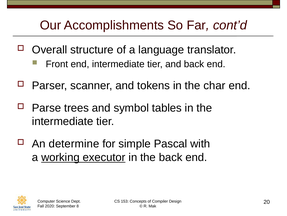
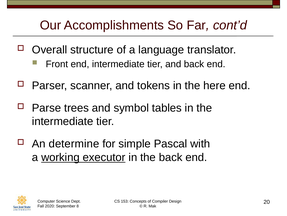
char: char -> here (214, 85)
